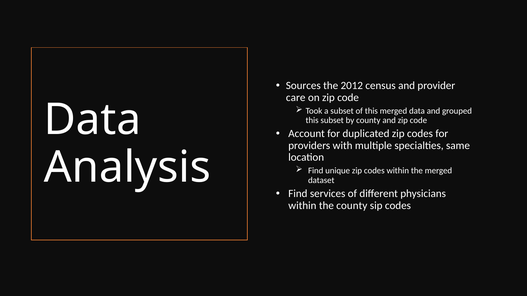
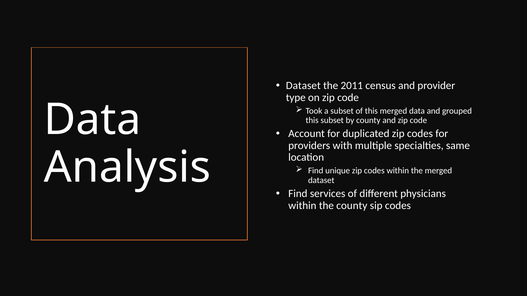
Sources: Sources -> Dataset (303, 86)
2012: 2012 -> 2011 (352, 86)
care: care -> type (296, 98)
